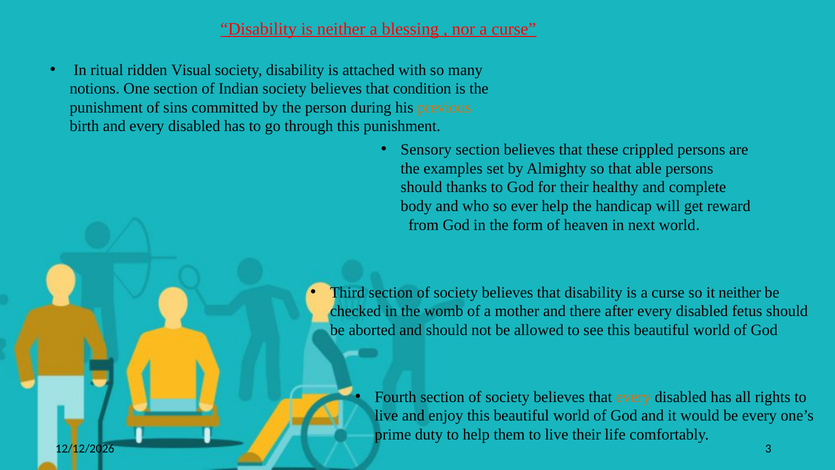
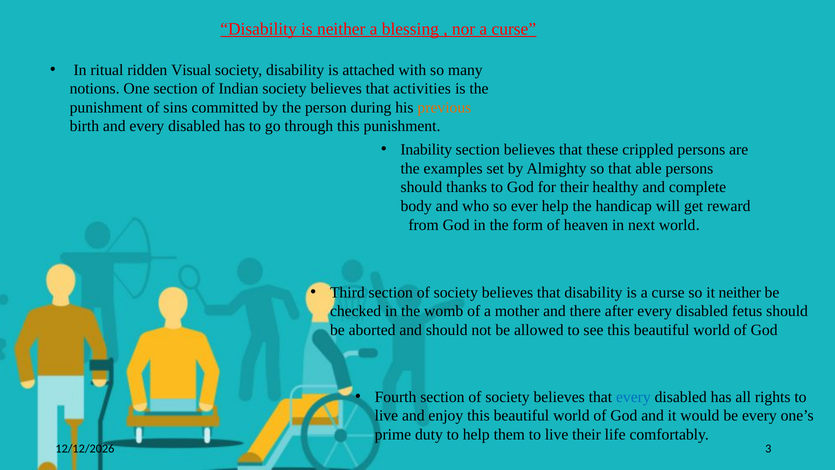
condition: condition -> activities (422, 89)
Sensory: Sensory -> Inability (426, 150)
every colour: orange -> blue (633, 397)
